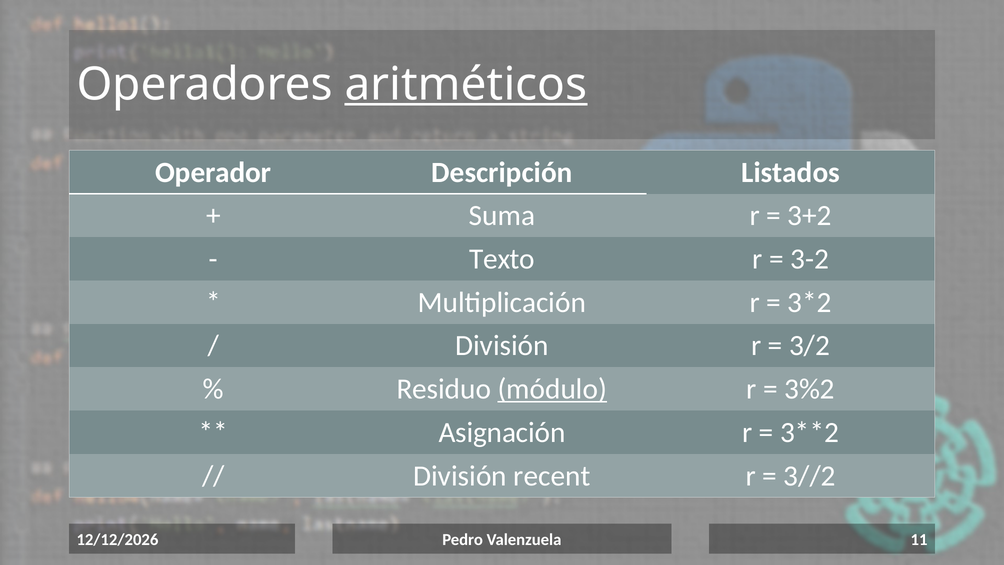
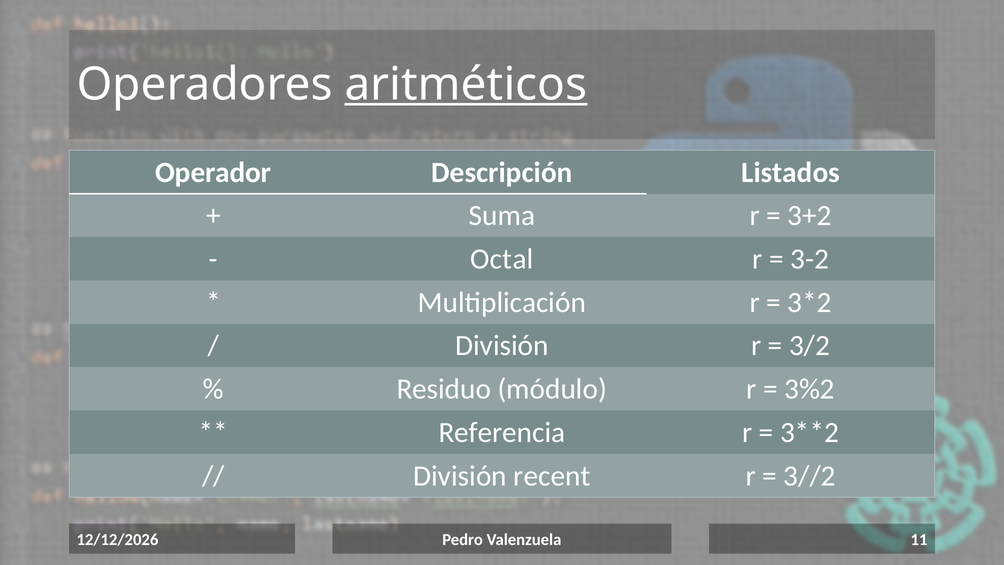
Texto: Texto -> Octal (502, 259)
módulo underline: present -> none (552, 389)
Asignación: Asignación -> Referencia (502, 432)
